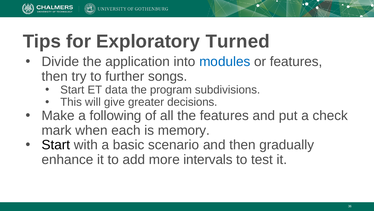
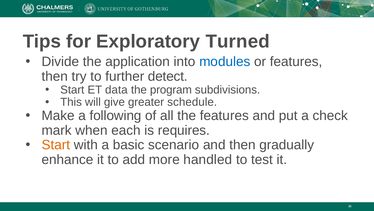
songs: songs -> detect (168, 76)
decisions: decisions -> schedule (192, 102)
memory: memory -> requires (184, 130)
Start colour: black -> orange (56, 145)
intervals: intervals -> handled (208, 159)
